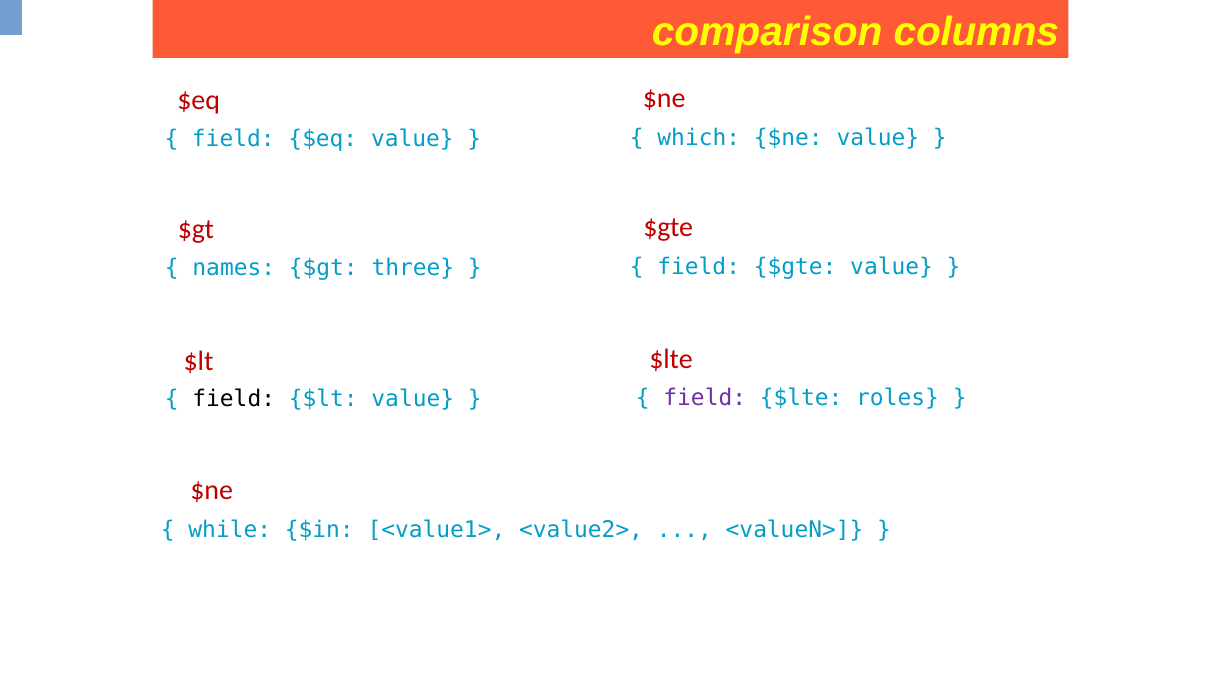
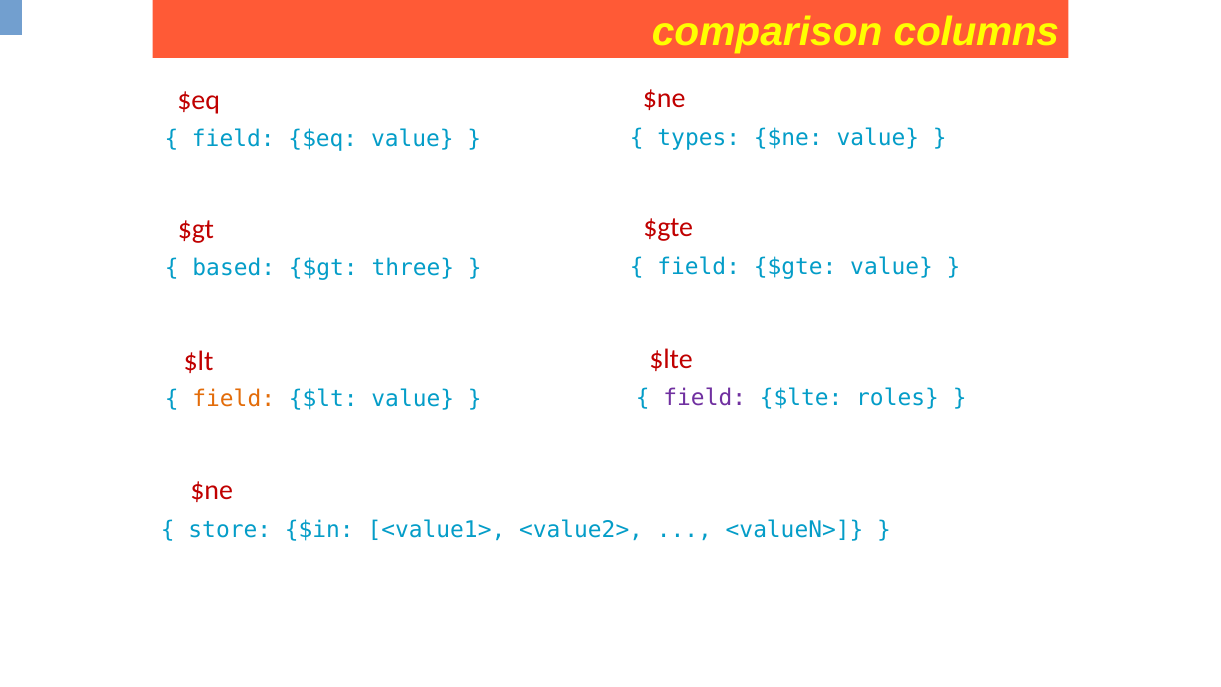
which: which -> types (699, 138)
names: names -> based (234, 268)
field colour: black -> orange (234, 399)
while: while -> store (230, 530)
